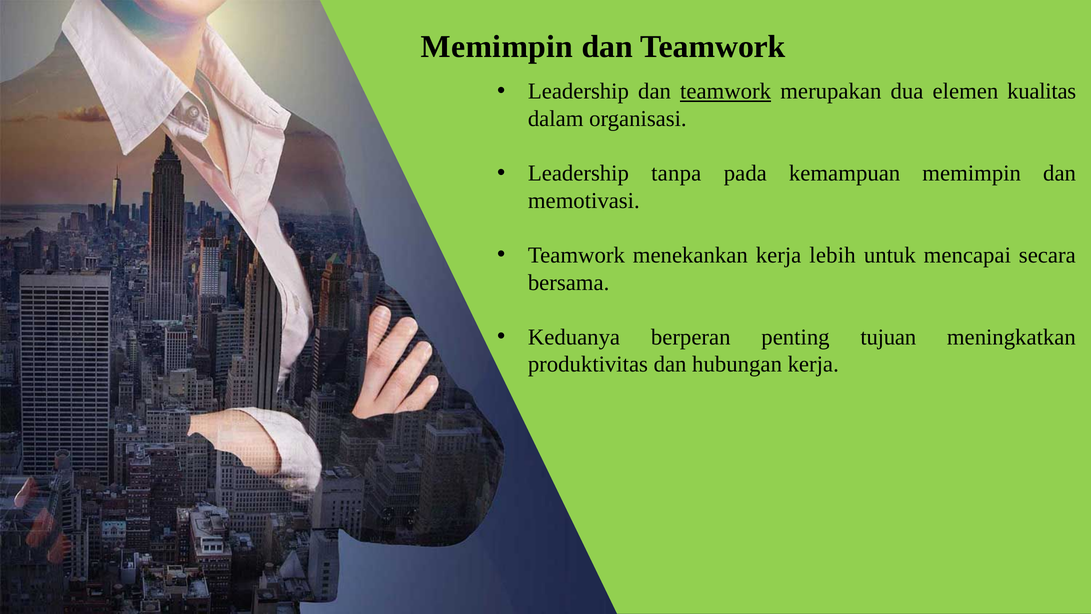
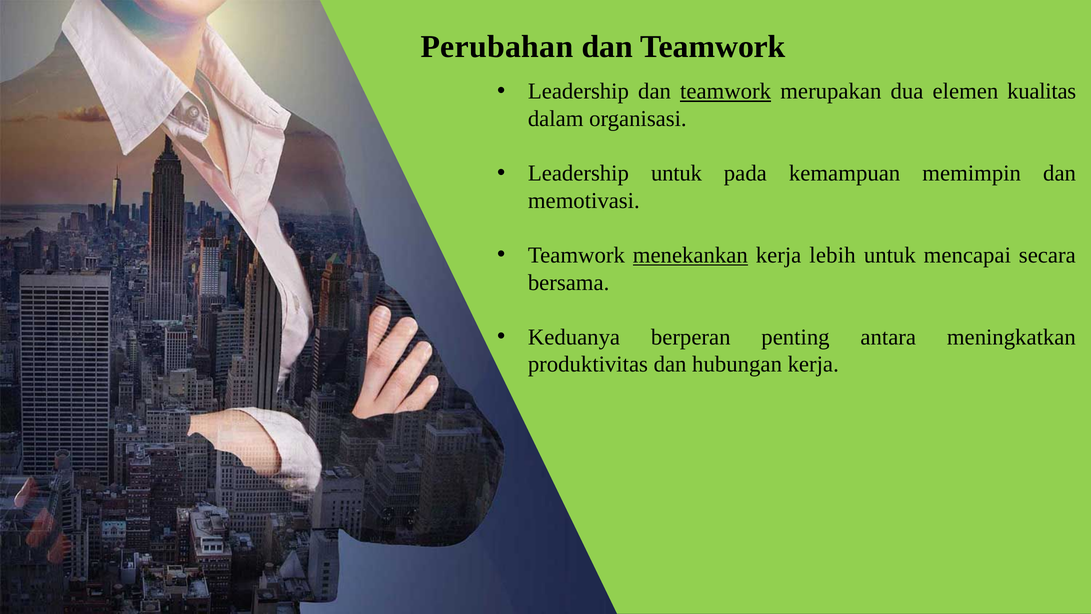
Memimpin: Memimpin -> Perubahan (497, 47)
Leadership tanpa: tanpa -> untuk (676, 173)
menekankan underline: none -> present (690, 255)
tujuan: tujuan -> antara (888, 337)
